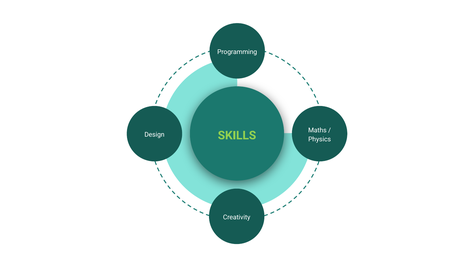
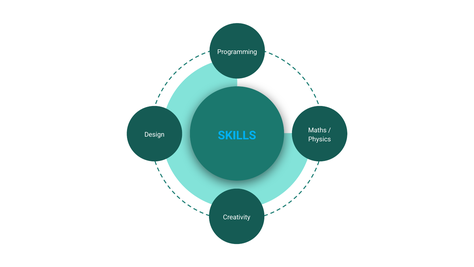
SKILLS colour: light green -> light blue (237, 135)
